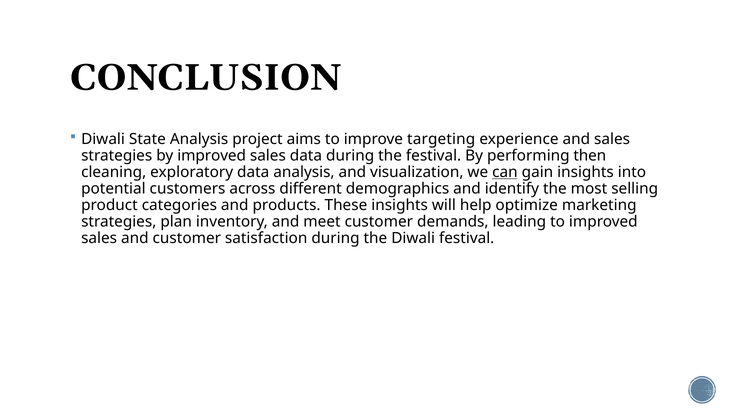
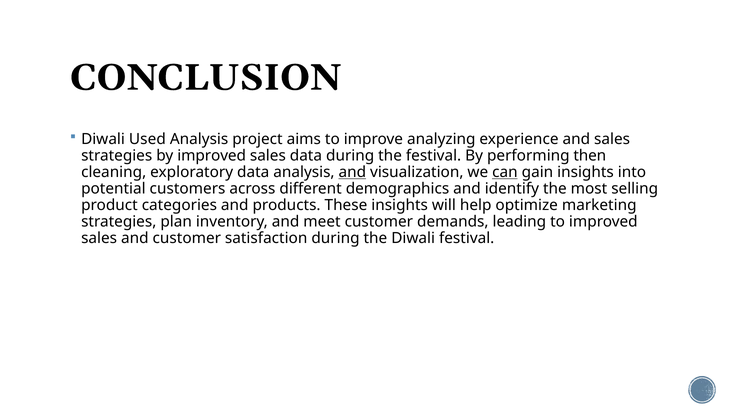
State: State -> Used (147, 139)
targeting: targeting -> analyzing (441, 139)
and underline: none -> present (352, 172)
